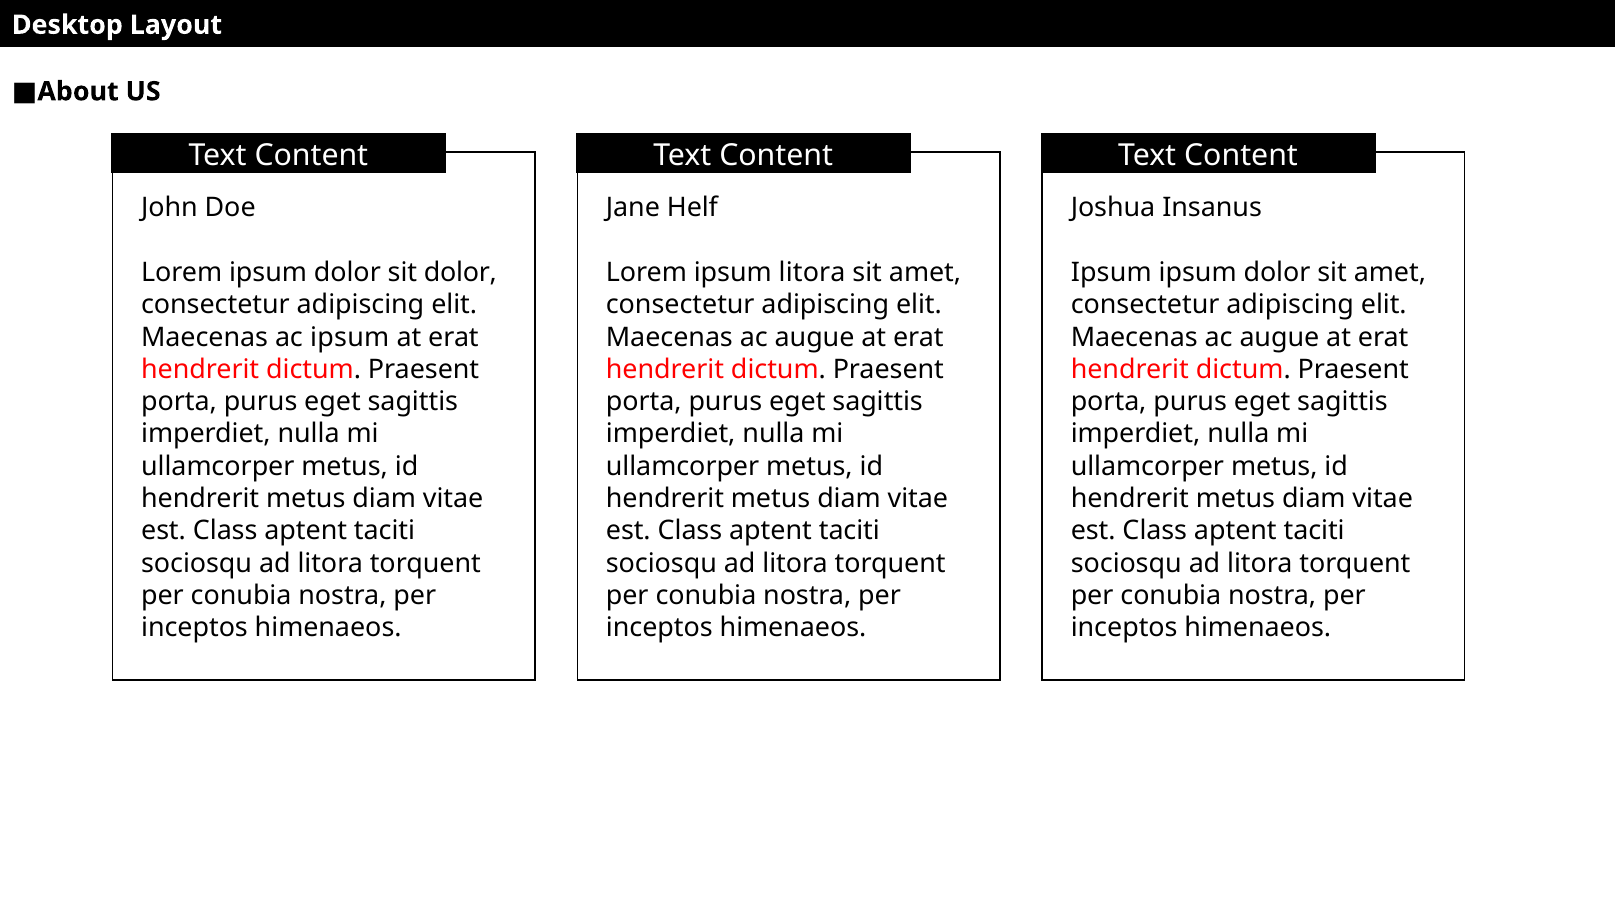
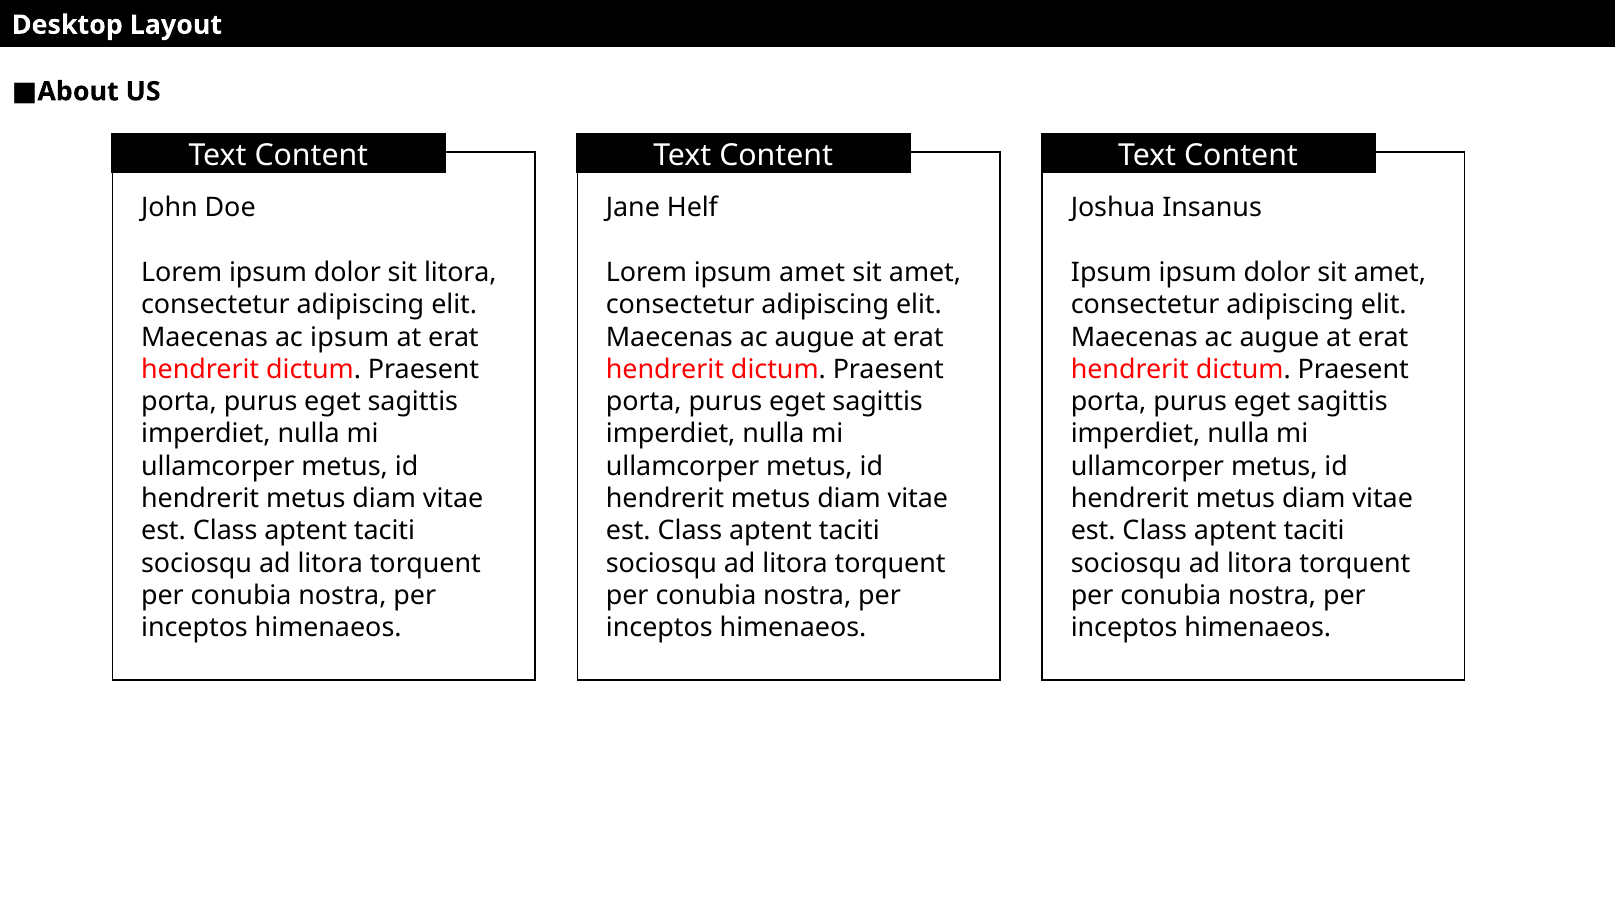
sit dolor: dolor -> litora (460, 272)
ipsum litora: litora -> amet (812, 272)
